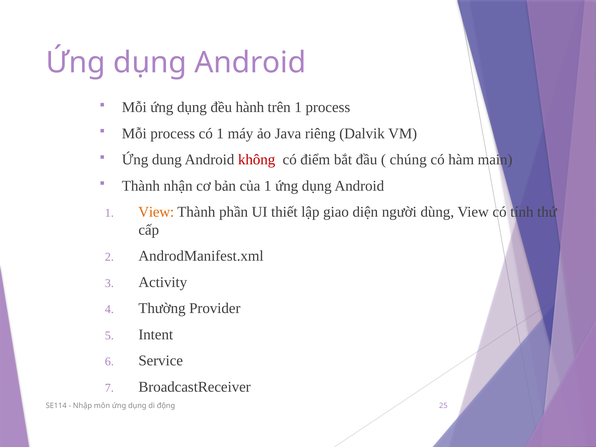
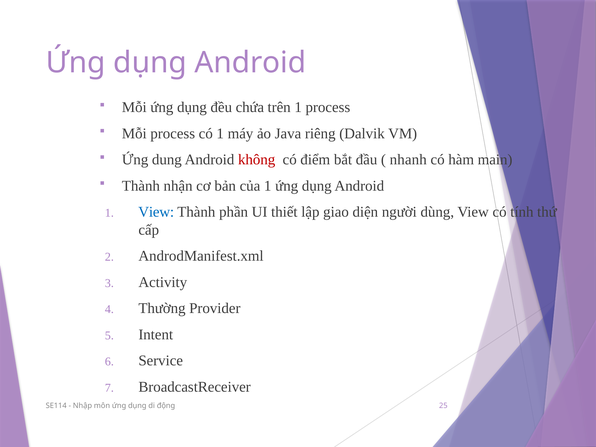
hành: hành -> chứa (250, 107)
chúng: chúng -> nhanh (408, 160)
View colour: orange -> blue (156, 212)
